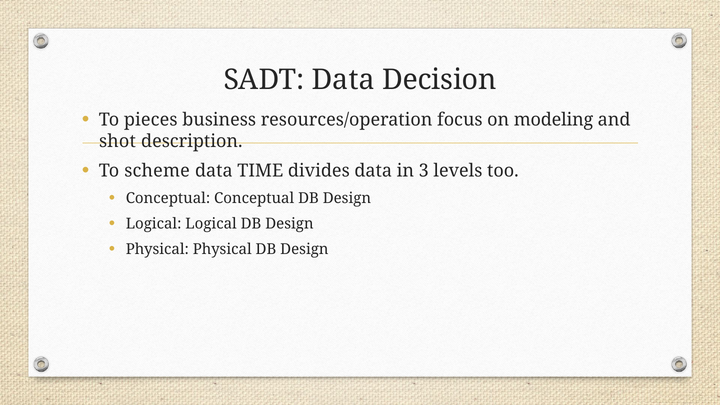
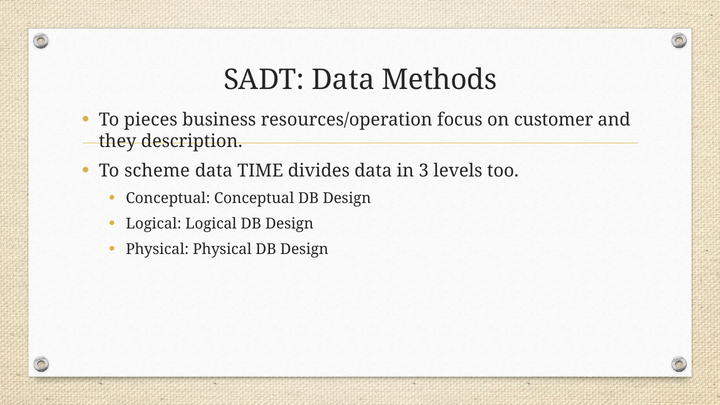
Decision: Decision -> Methods (439, 80)
modeling: modeling -> customer (554, 120)
shot: shot -> they (118, 141)
